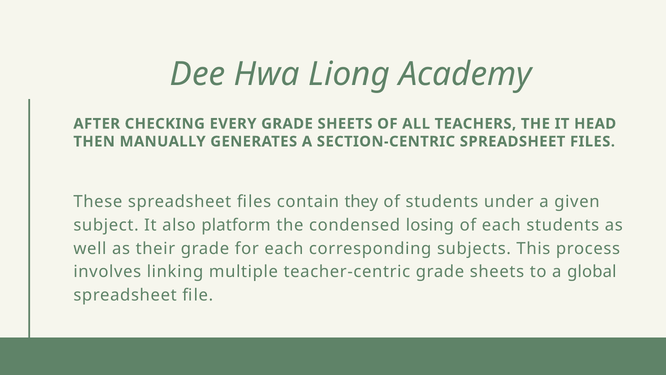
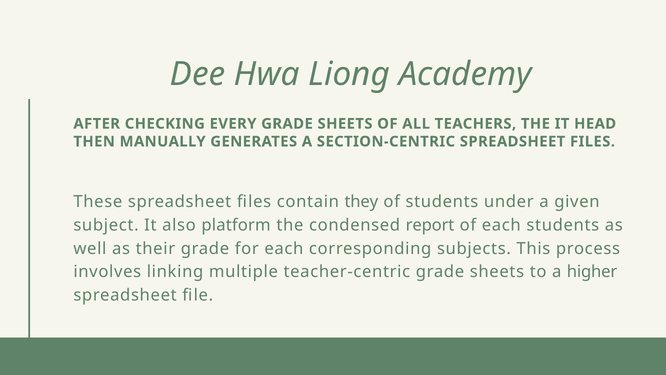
losing: losing -> report (430, 225)
global: global -> higher (592, 272)
